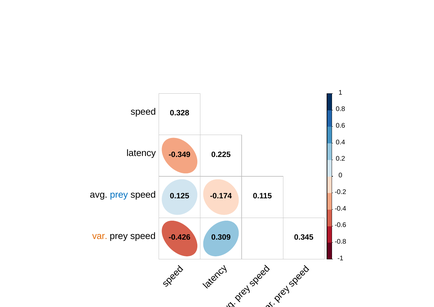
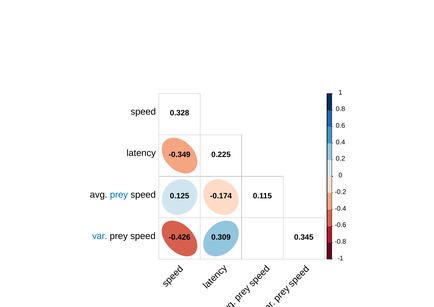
var colour: orange -> blue (100, 236)
